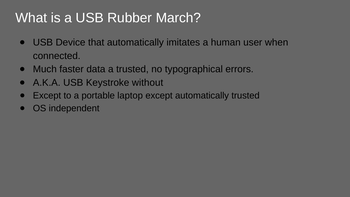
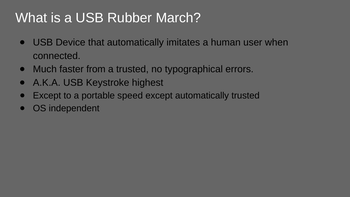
data: data -> from (96, 69)
without: without -> highest (148, 83)
laptop: laptop -> speed (130, 96)
